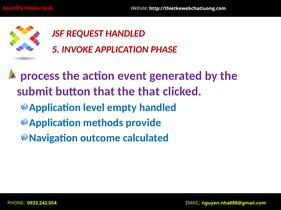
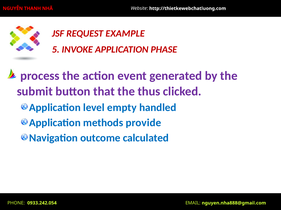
REQUEST HANDLED: HANDLED -> EXAMPLE (125, 34)
the that: that -> thus (149, 92)
